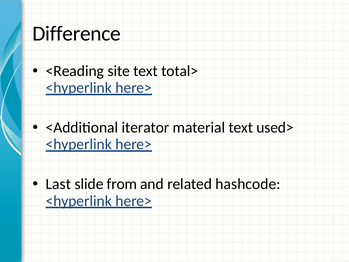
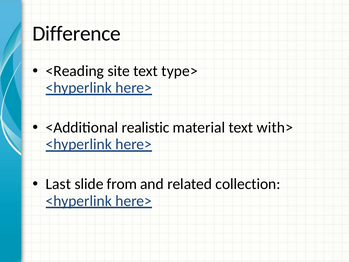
total>: total> -> type> (180, 71)
iterator: iterator -> realistic (146, 127)
used>: used> -> with> (275, 127)
hashcode: hashcode -> collection (248, 184)
